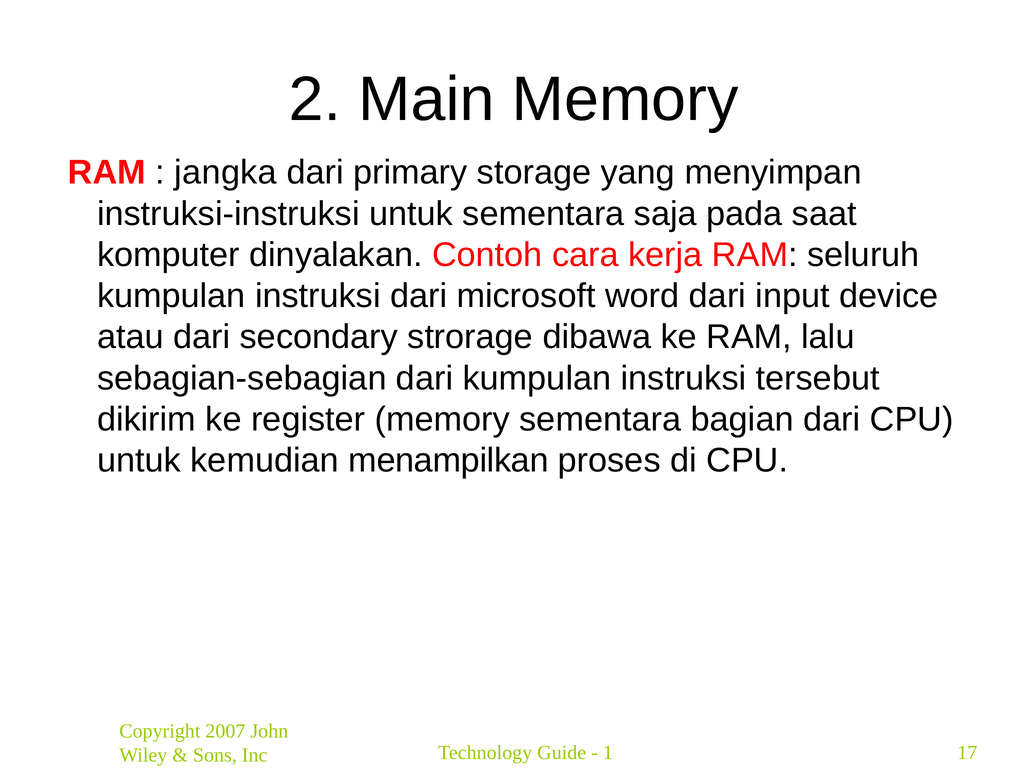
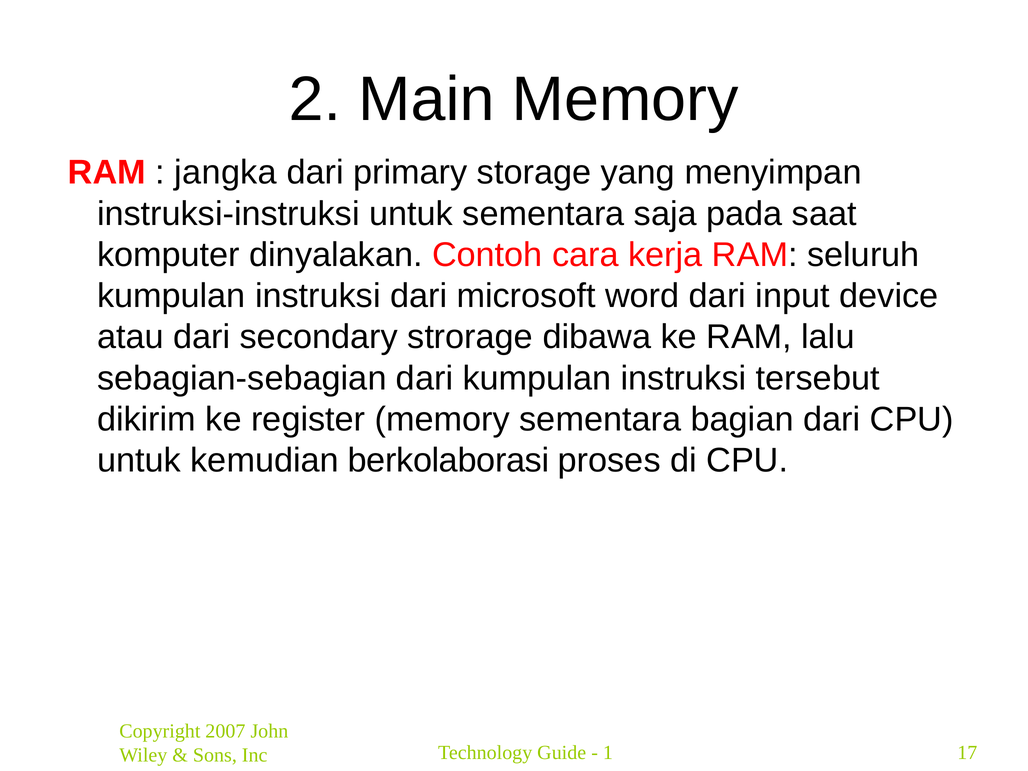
menampilkan: menampilkan -> berkolaborasi (449, 461)
